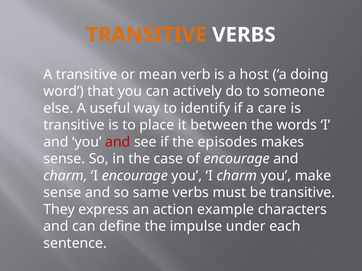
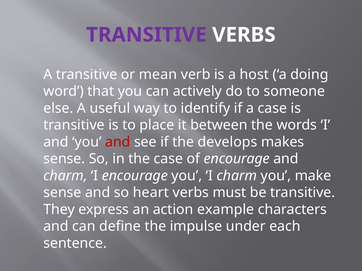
TRANSITIVE colour: orange -> purple (146, 35)
a care: care -> case (272, 108)
episodes: episodes -> develops (228, 142)
same: same -> heart (151, 193)
